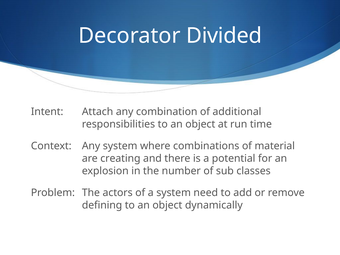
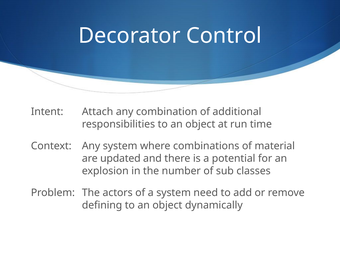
Divided: Divided -> Control (224, 36)
creating: creating -> updated (120, 158)
